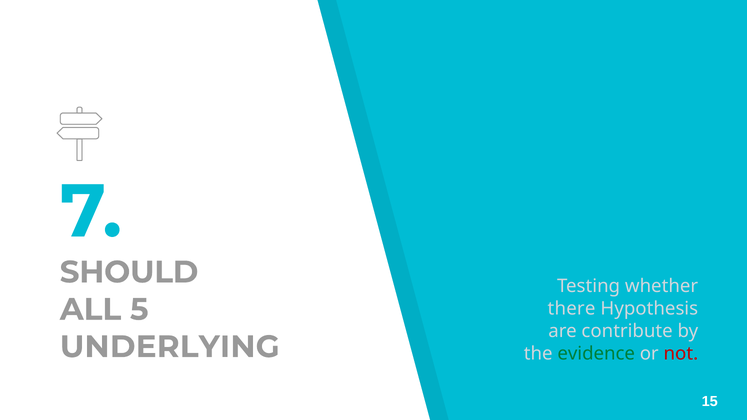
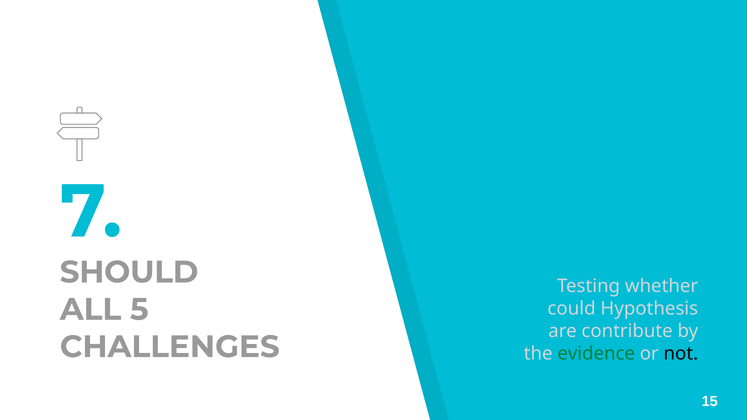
there: there -> could (572, 309)
UNDERLYING: UNDERLYING -> CHALLENGES (170, 347)
not colour: red -> black (681, 354)
